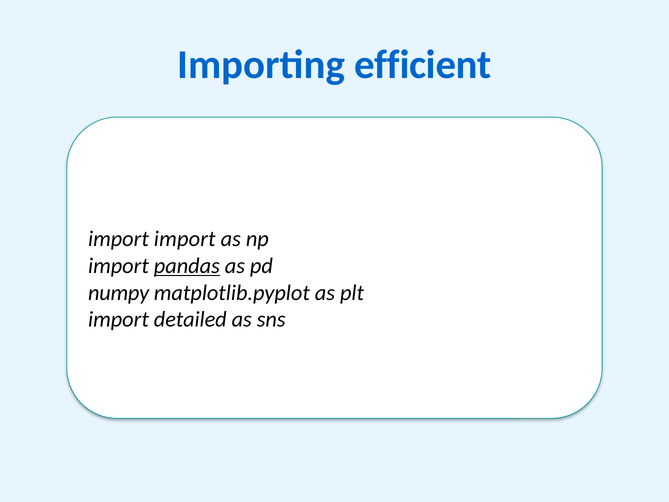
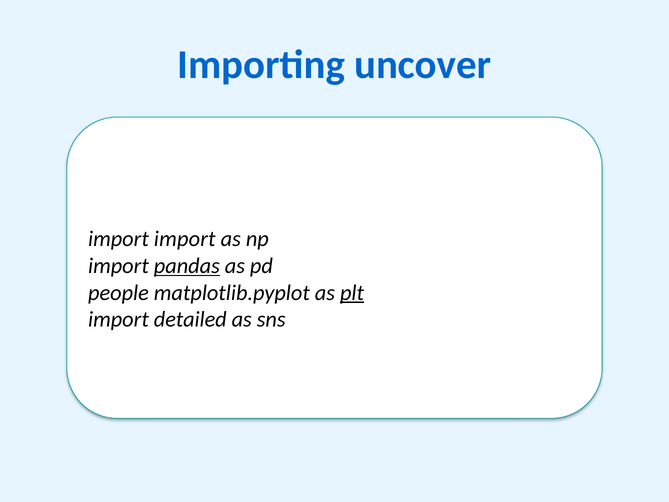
efficient: efficient -> uncover (423, 65)
numpy: numpy -> people (118, 293)
plt underline: none -> present (352, 293)
